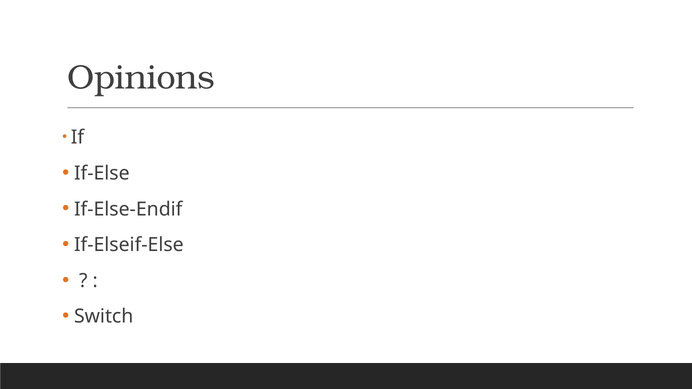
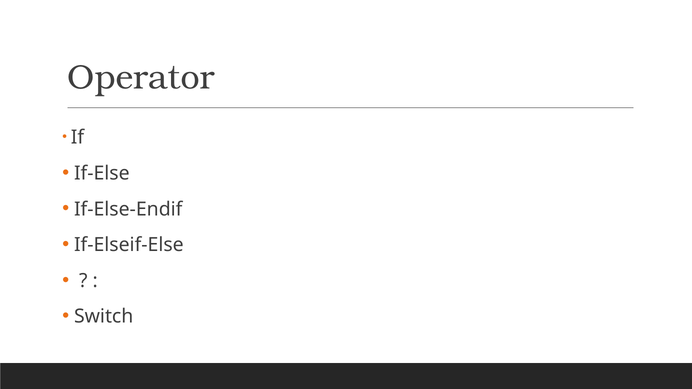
Opinions: Opinions -> Operator (141, 77)
